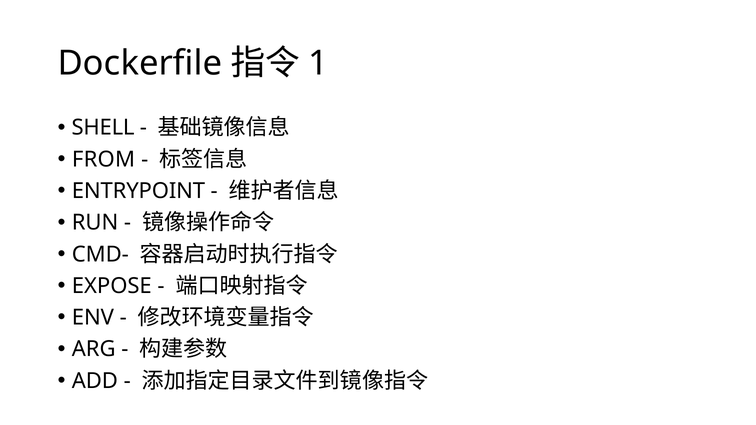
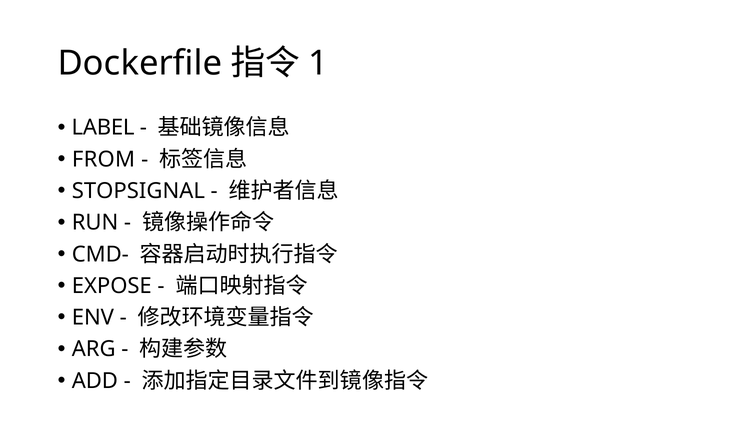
SHELL: SHELL -> LABEL (103, 128)
ENTRYPOINT: ENTRYPOINT -> STOPSIGNAL (138, 191)
